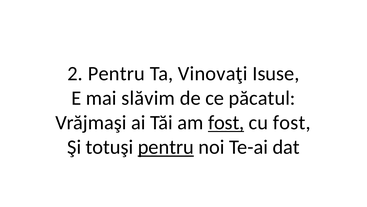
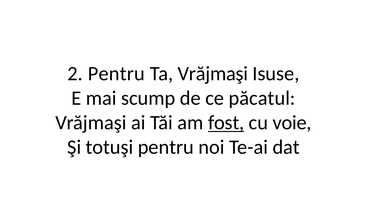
Ta Vinovaţi: Vinovaţi -> Vrăjmaşi (213, 73)
slăvim: slăvim -> scump (148, 98)
cu fost: fost -> voie (292, 122)
pentru underline: present -> none (166, 147)
